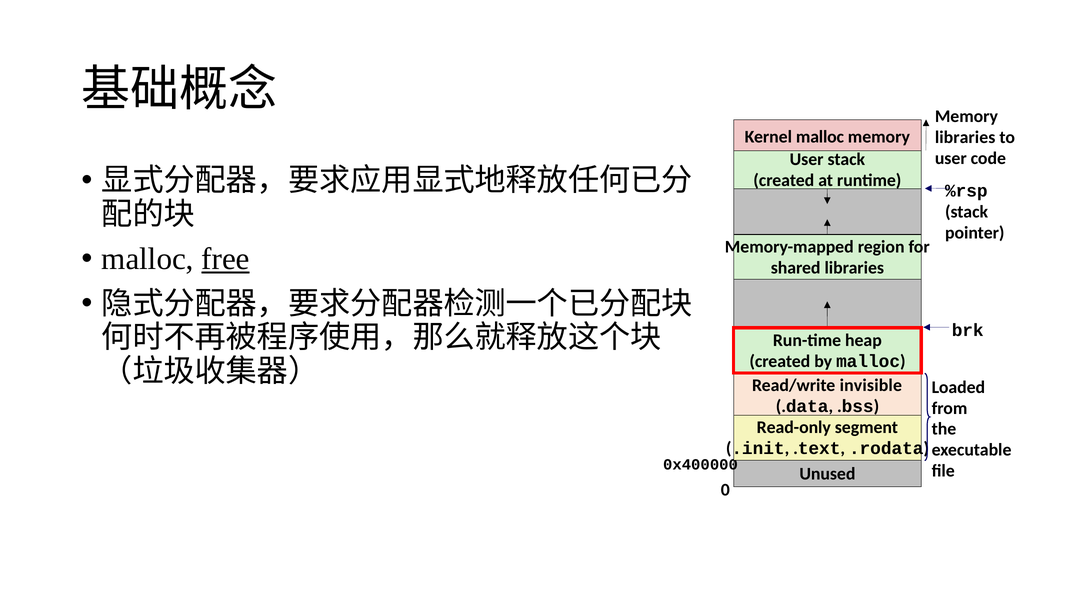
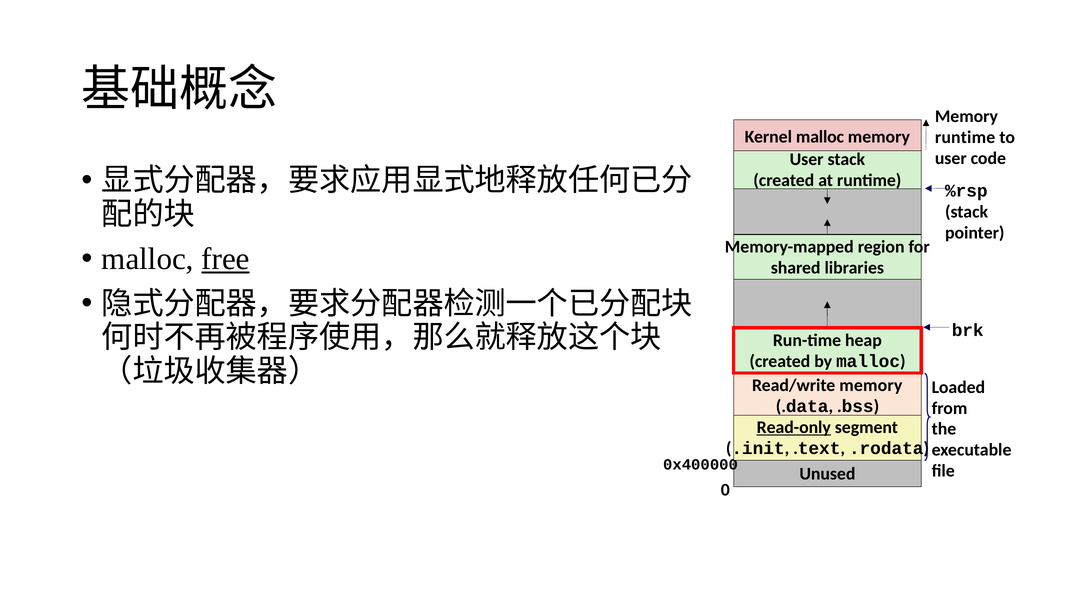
libraries: libraries -> runtime (965, 137)
Read/write invisible: invisible -> memory (871, 385)
Read-only underline: none -> present (794, 427)
